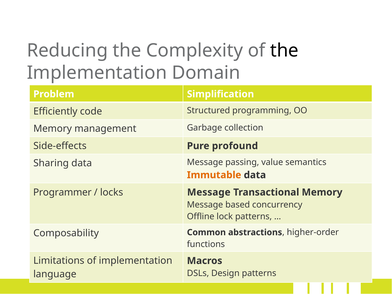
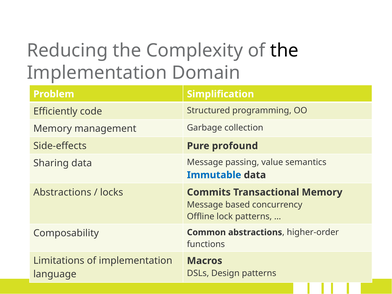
Immutable colour: orange -> blue (214, 175)
Programmer: Programmer -> Abstractions (62, 192)
locks Message: Message -> Commits (209, 192)
